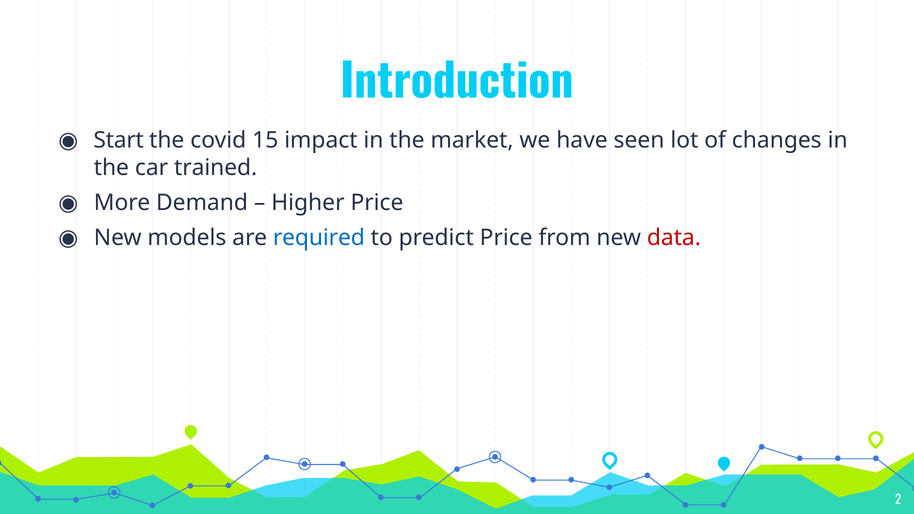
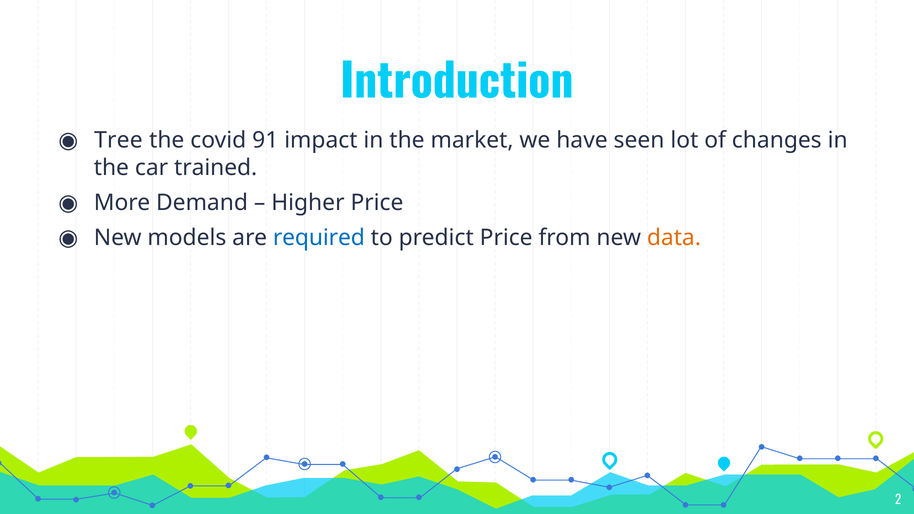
Start: Start -> Tree (118, 140)
15: 15 -> 91 (265, 140)
data colour: red -> orange (674, 238)
